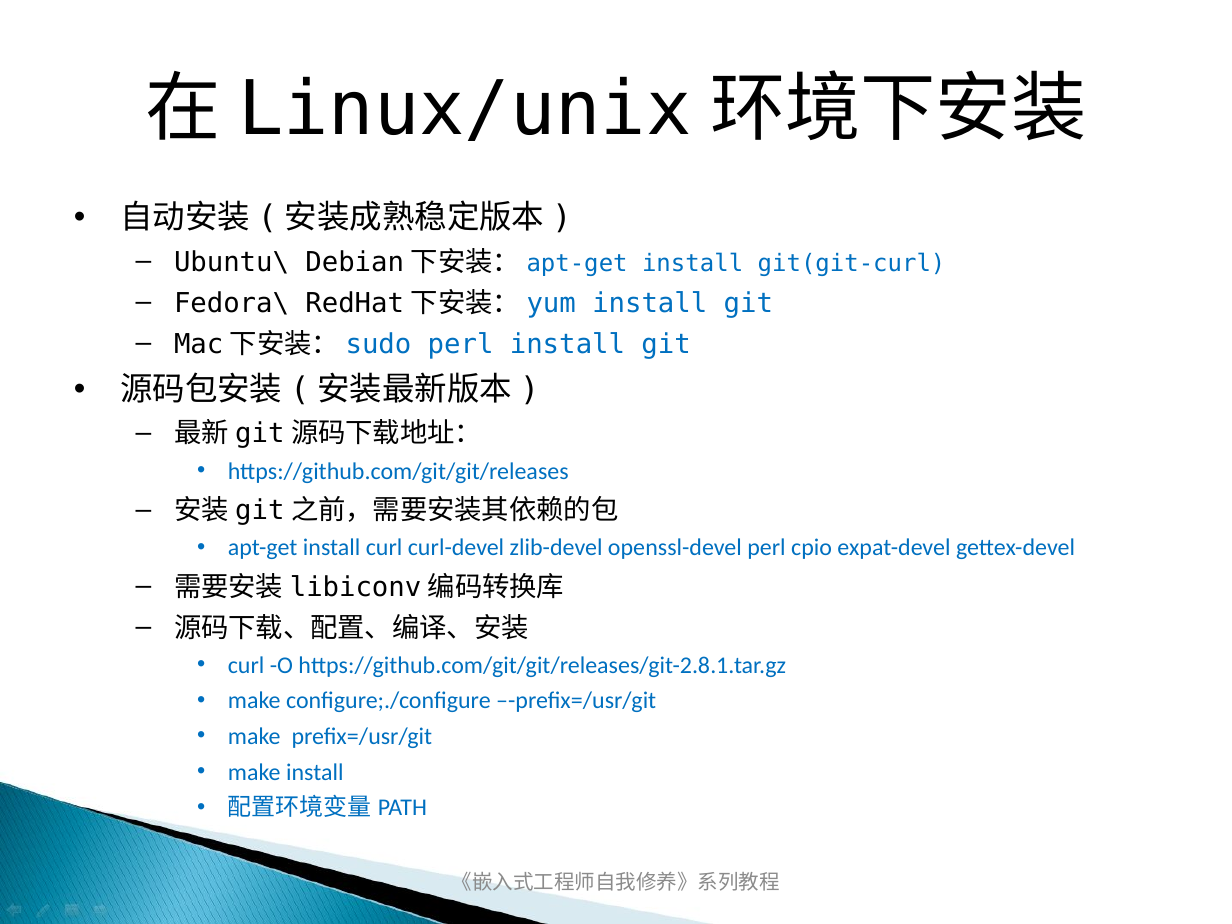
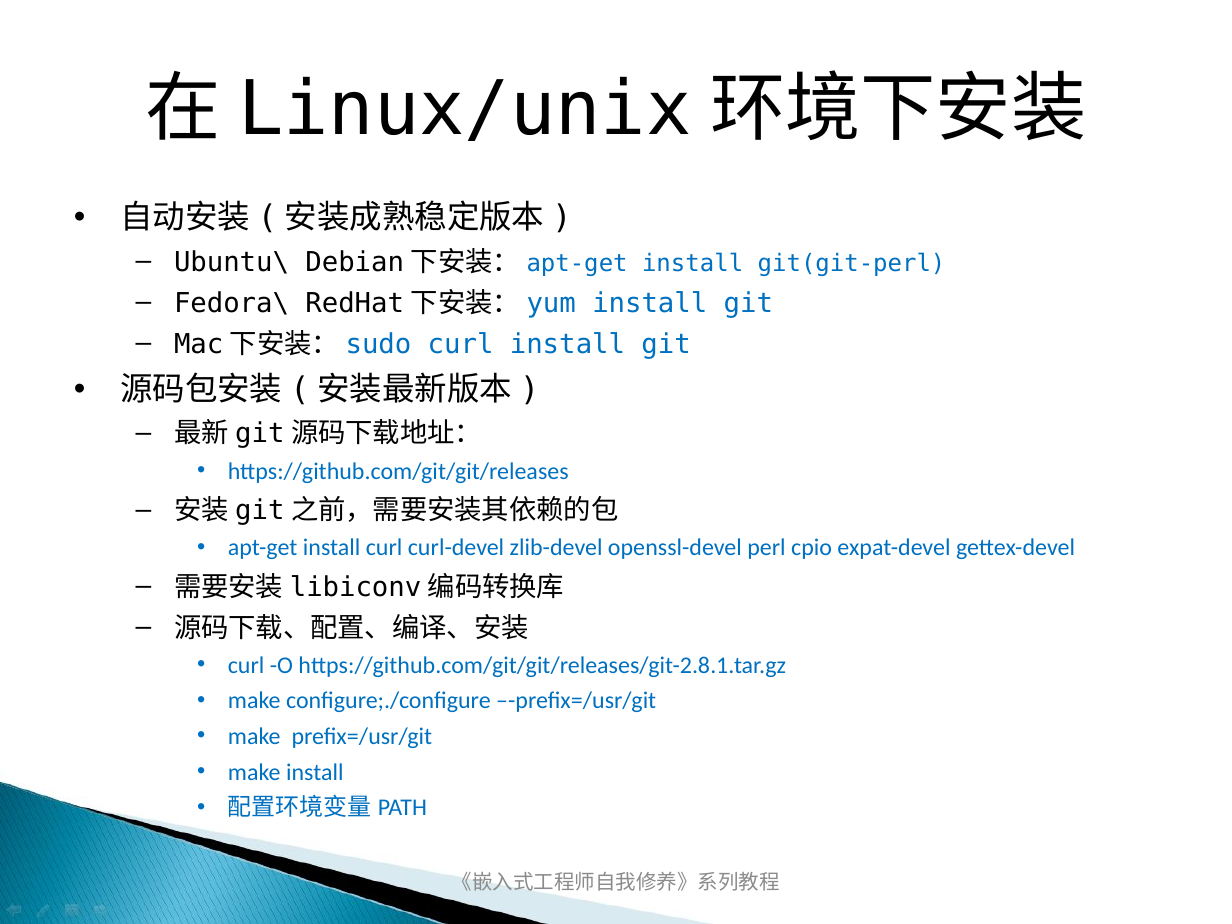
git(git-curl: git(git-curl -> git(git-perl (852, 263)
perl: perl -> curl (461, 344)
